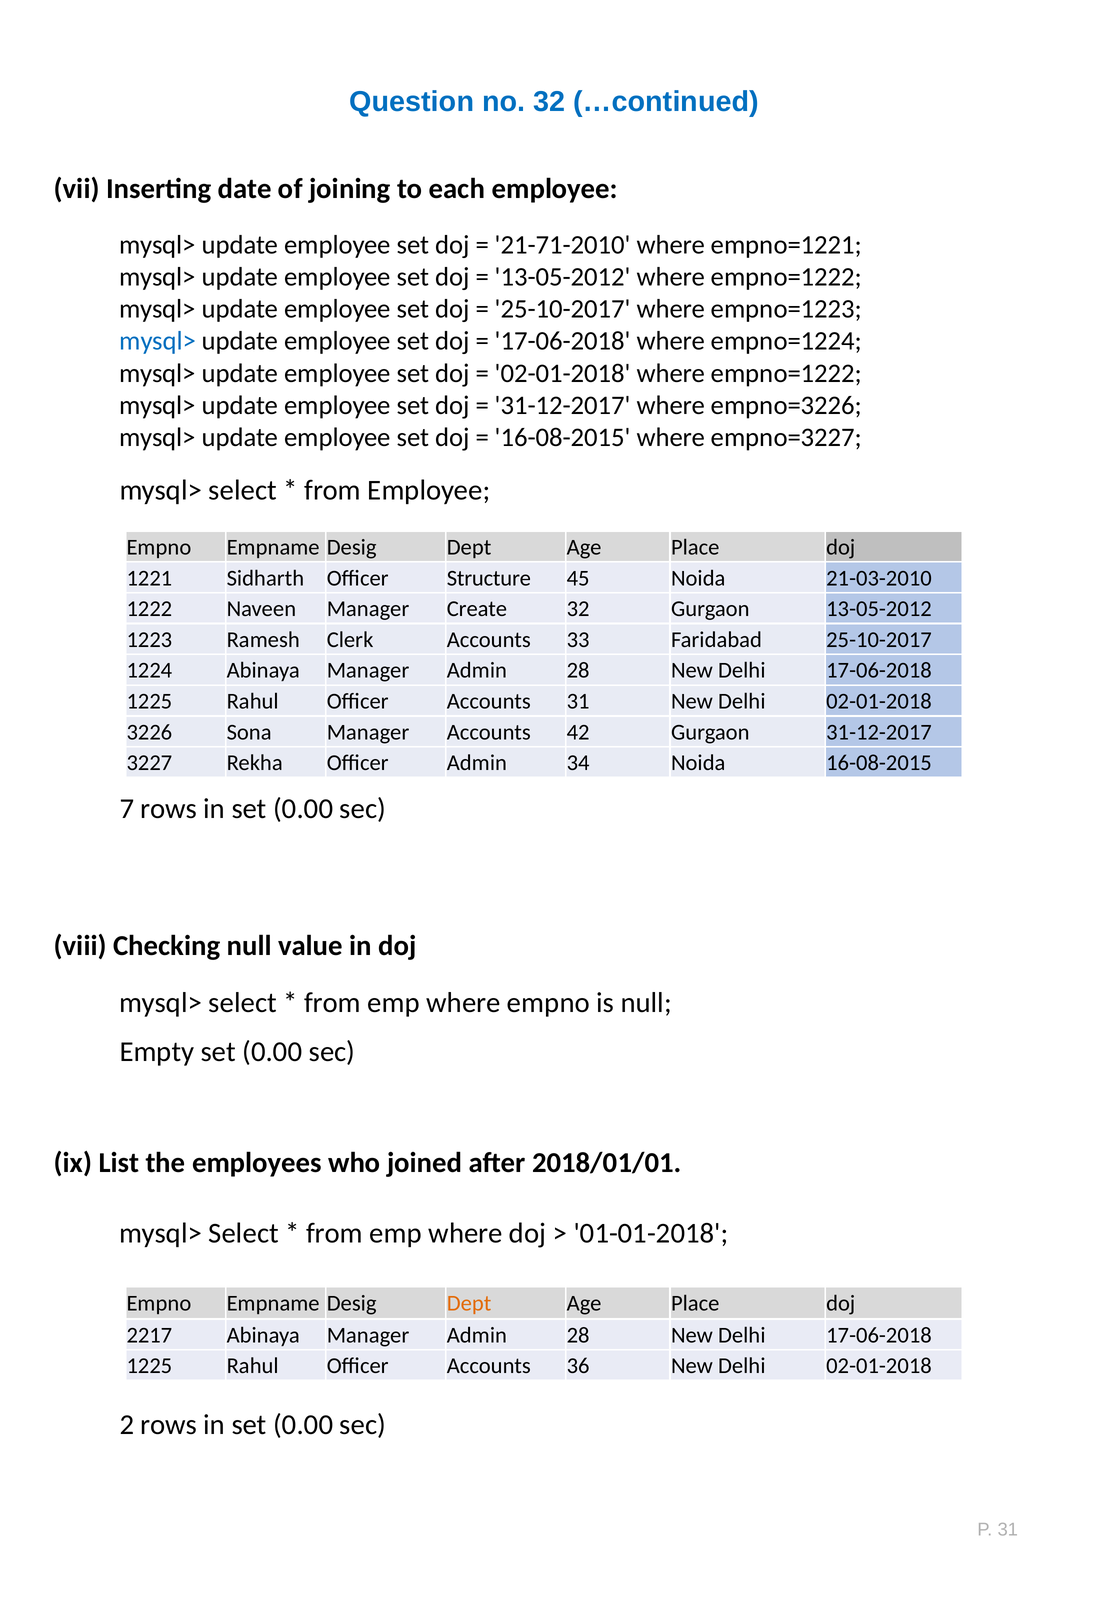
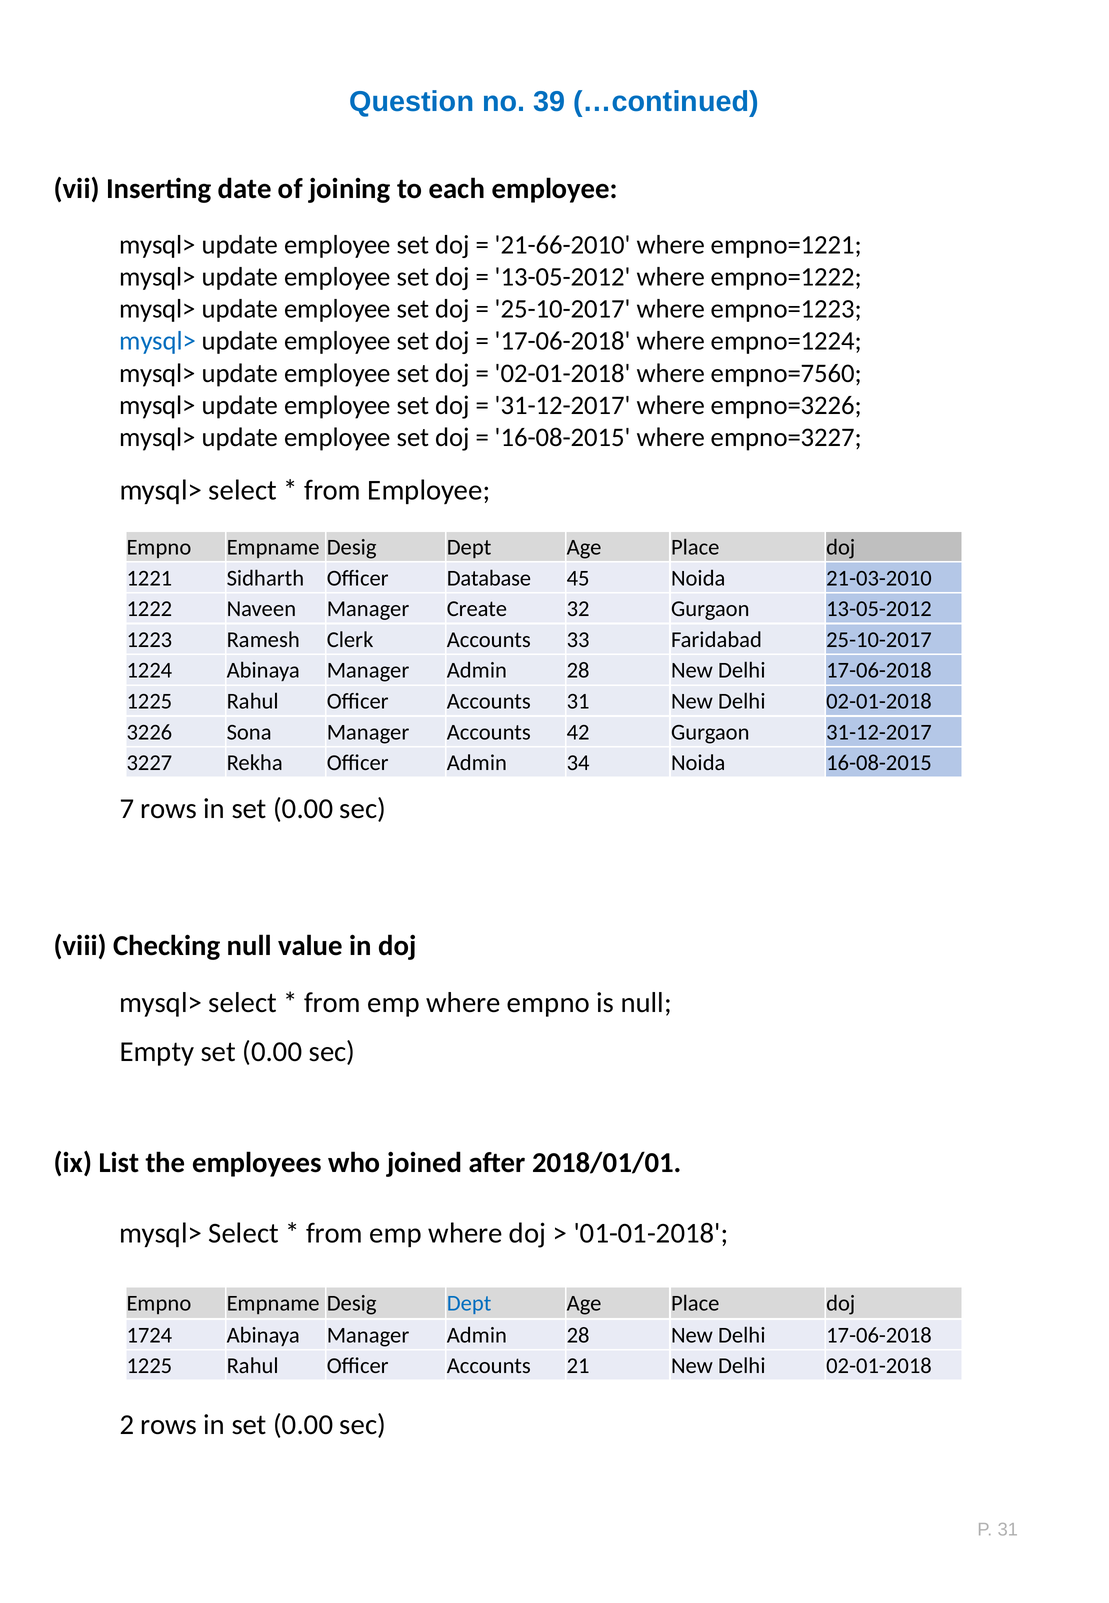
no 32: 32 -> 39 (549, 102)
21-71-2010: 21-71-2010 -> 21-66-2010 (563, 245)
02-01-2018 where empno=1222: empno=1222 -> empno=7560 (786, 373)
Structure: Structure -> Database (489, 578)
Dept colour: orange -> blue (469, 1303)
2217: 2217 -> 1724 (149, 1334)
36: 36 -> 21 (578, 1365)
